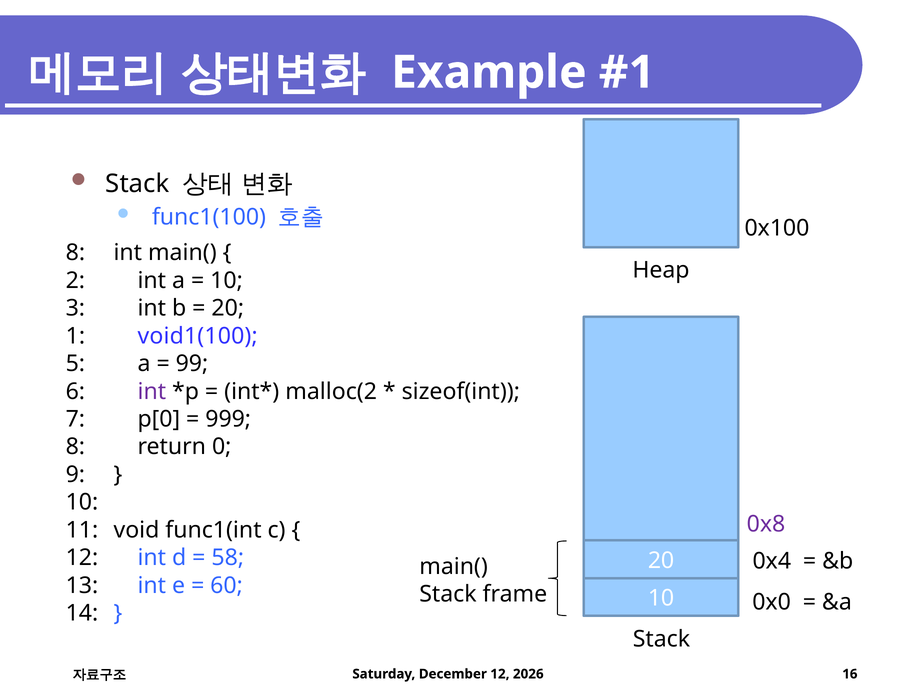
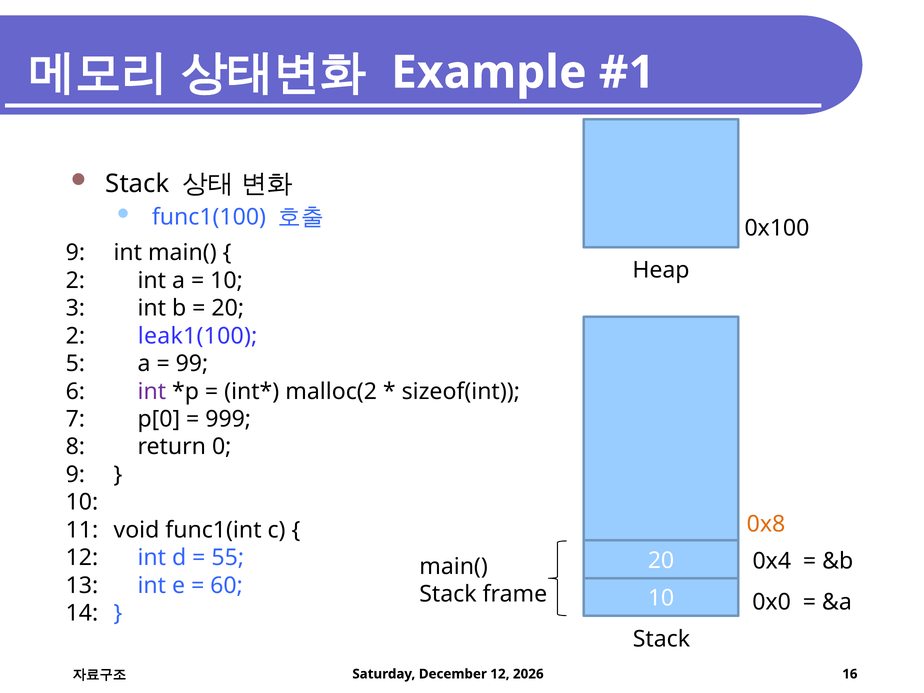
8: 8 -> 9 (75, 253)
1: 1 -> 2 (75, 336)
void1(100: void1(100 -> leak1(100 (198, 336)
0x8 colour: purple -> orange (766, 524)
58: 58 -> 55 (228, 558)
